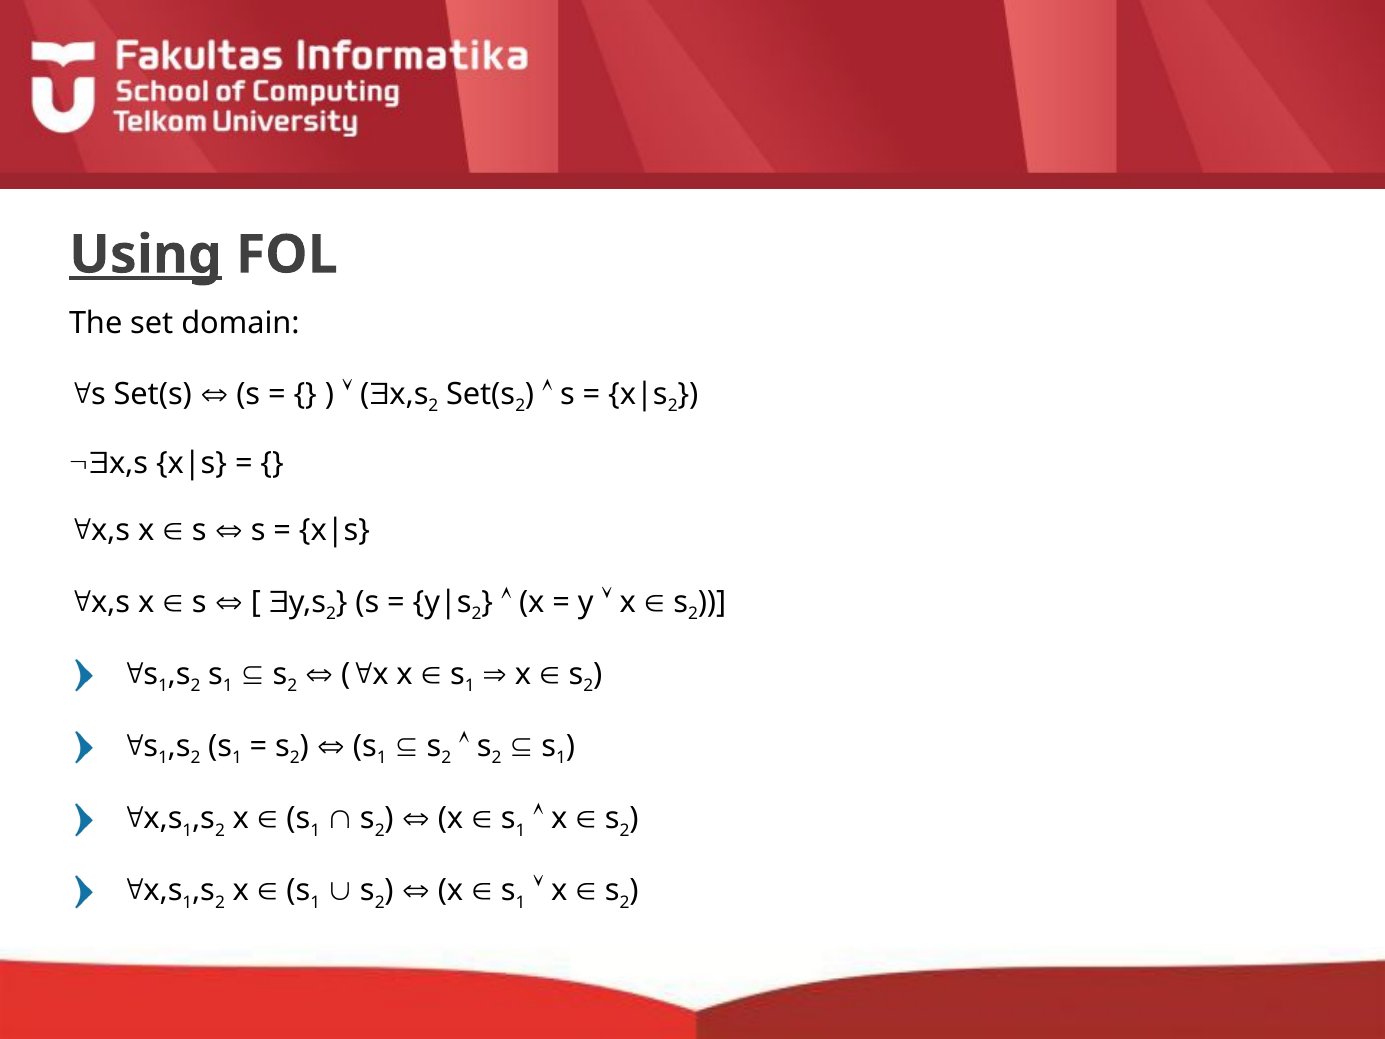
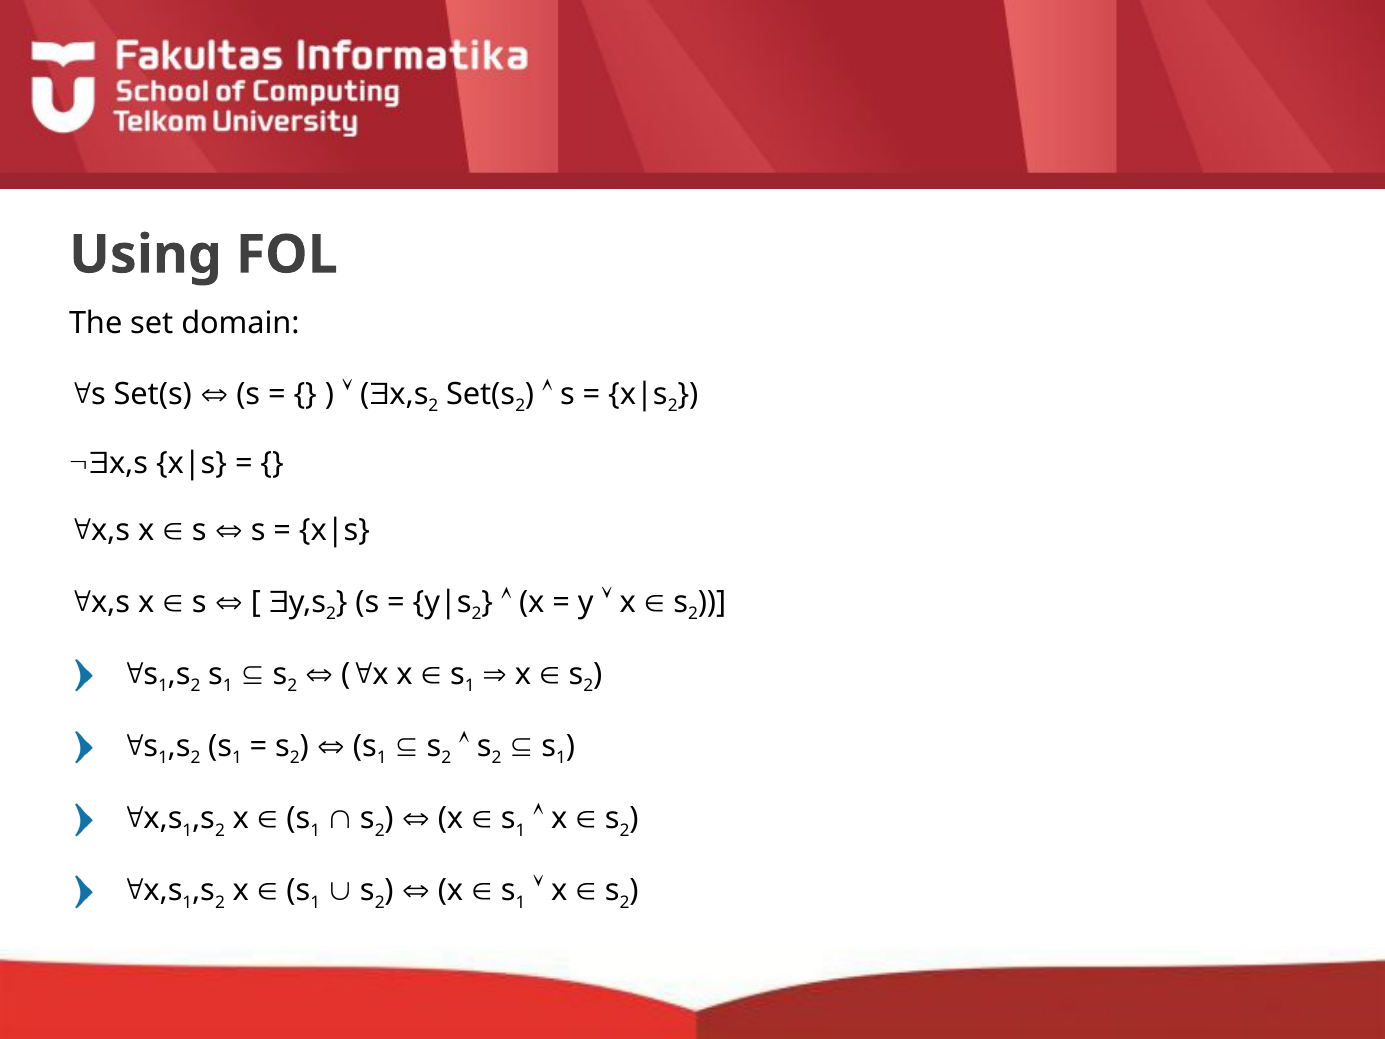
Using underline: present -> none (146, 255)
